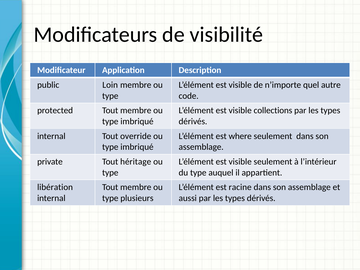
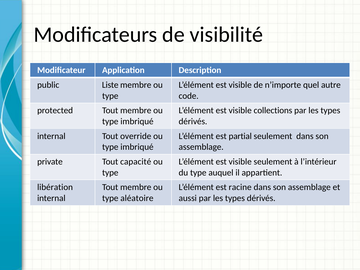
Loin: Loin -> Liste (110, 85)
where: where -> partial (240, 136)
héritage: héritage -> capacité (136, 162)
plusieurs: plusieurs -> aléatoire (137, 198)
